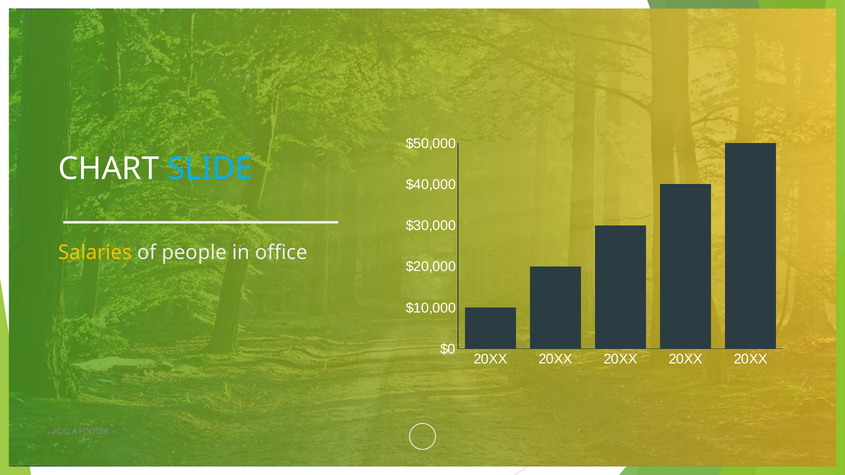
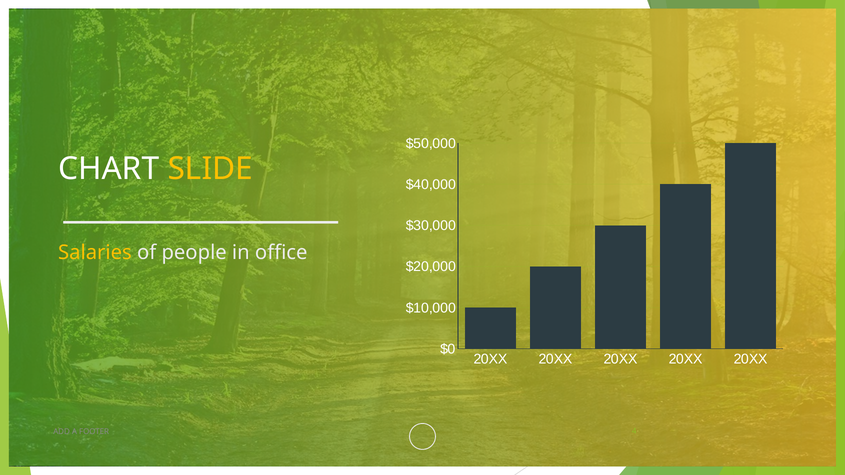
SLIDE colour: light blue -> yellow (210, 169)
